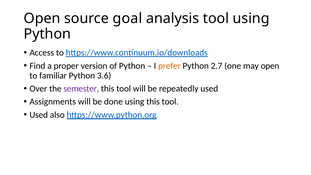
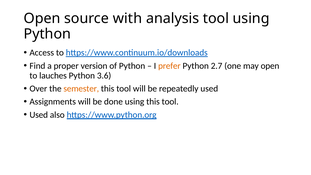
goal: goal -> with (127, 18)
familiar: familiar -> lauches (53, 76)
semester colour: purple -> orange (81, 89)
